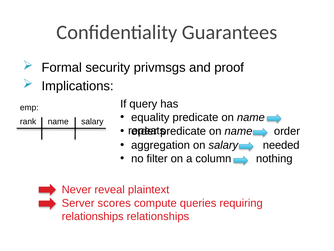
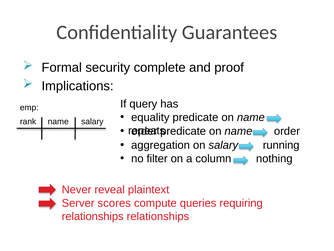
privmsgs: privmsgs -> complete (160, 67)
needed: needed -> running (281, 145)
